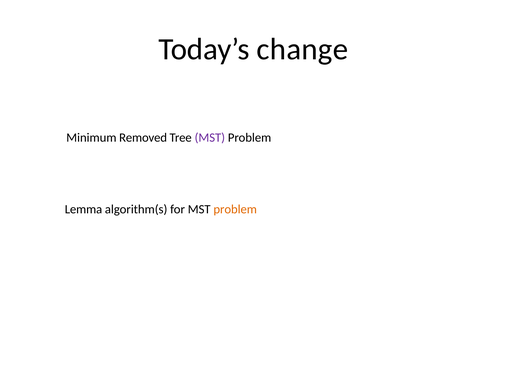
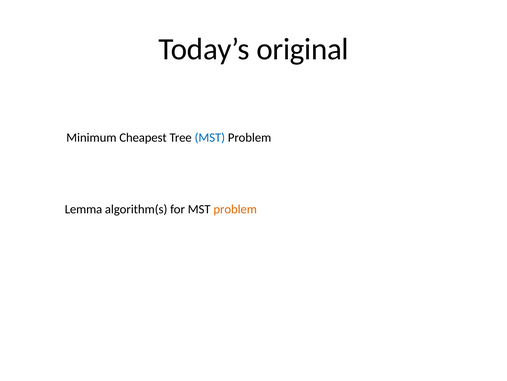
change: change -> original (303, 49)
Removed: Removed -> Cheapest (143, 137)
MST colour: purple -> blue (210, 137)
